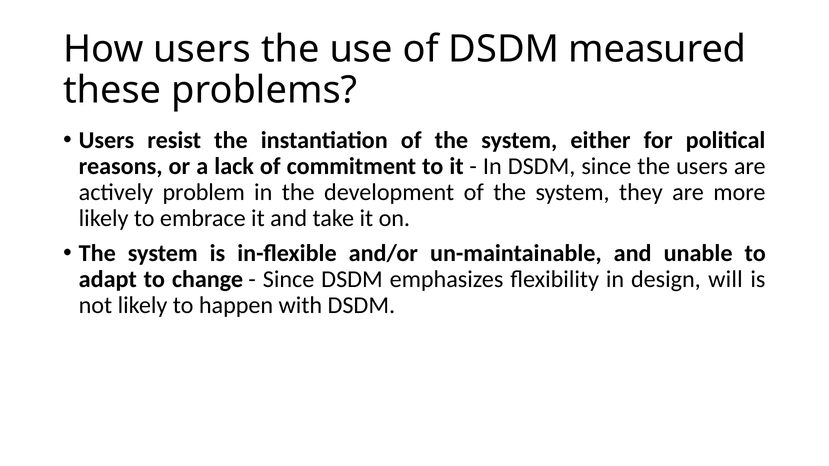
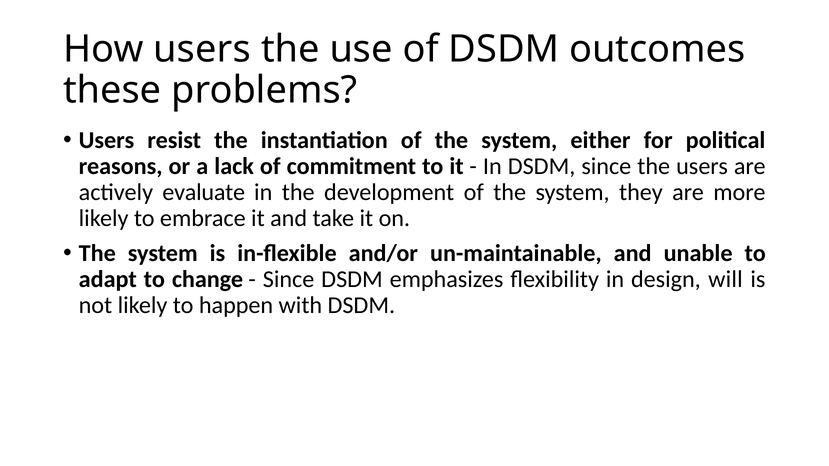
measured: measured -> outcomes (657, 49)
problem: problem -> evaluate (204, 192)
